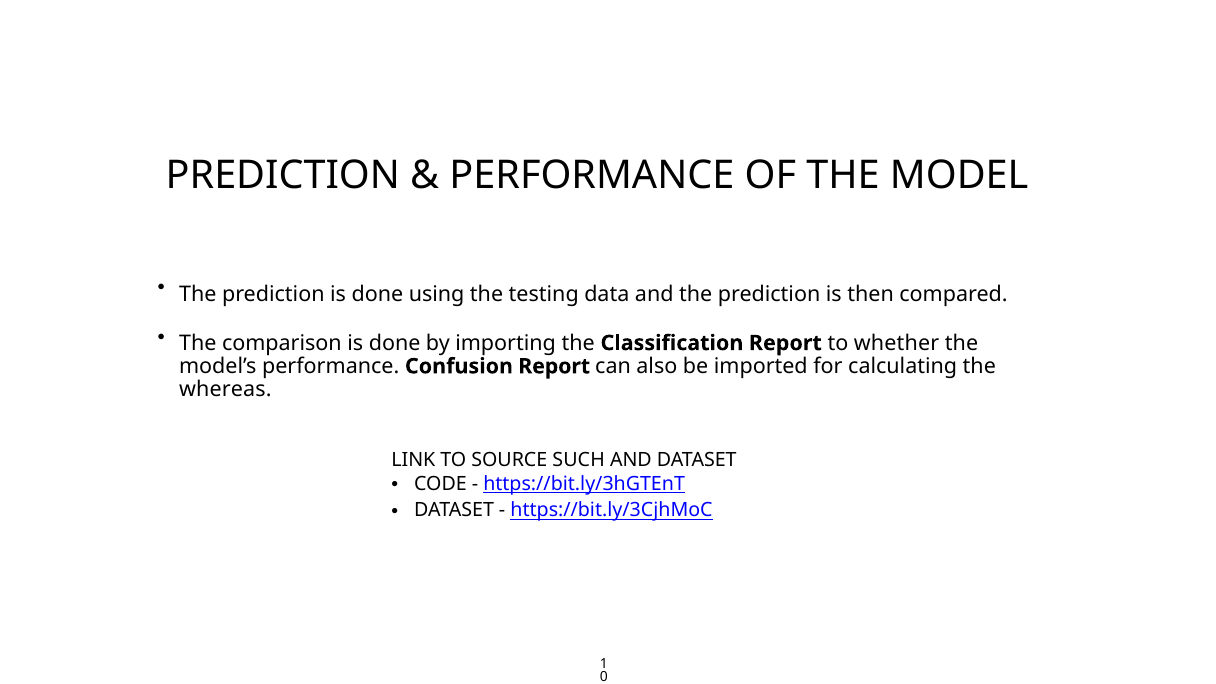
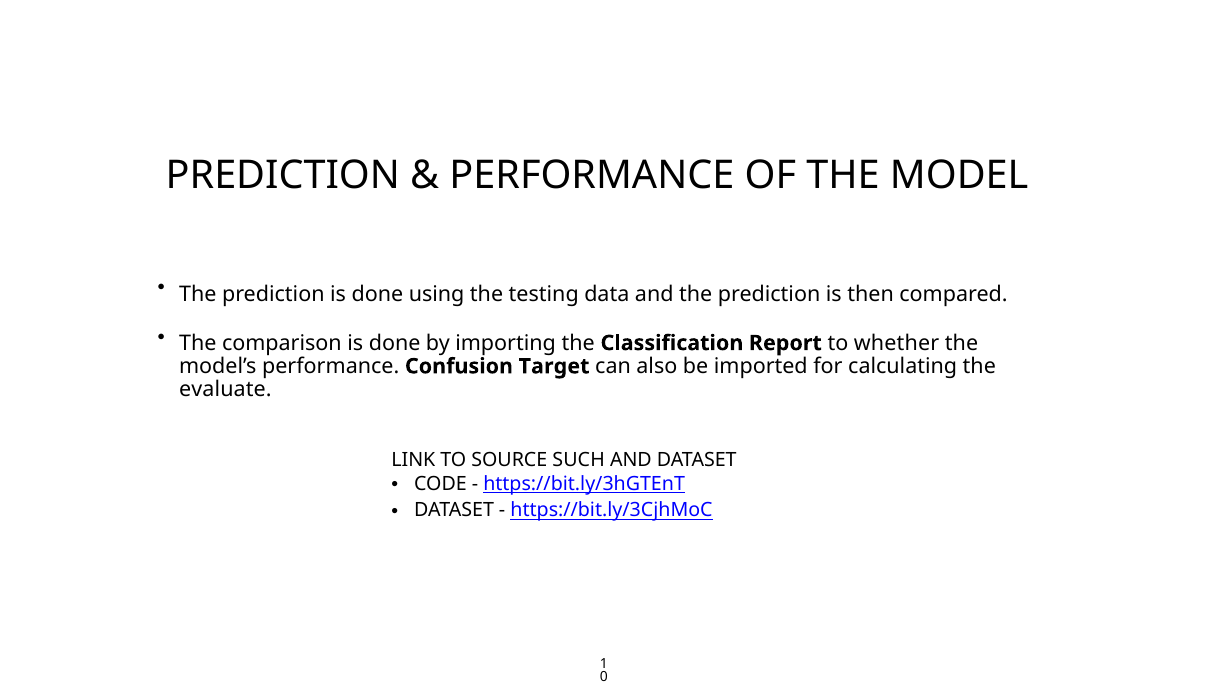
Confusion Report: Report -> Target (554, 366)
whereas: whereas -> evaluate (225, 390)
